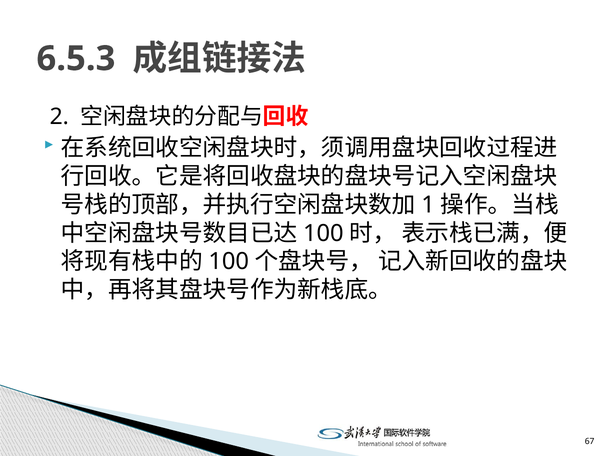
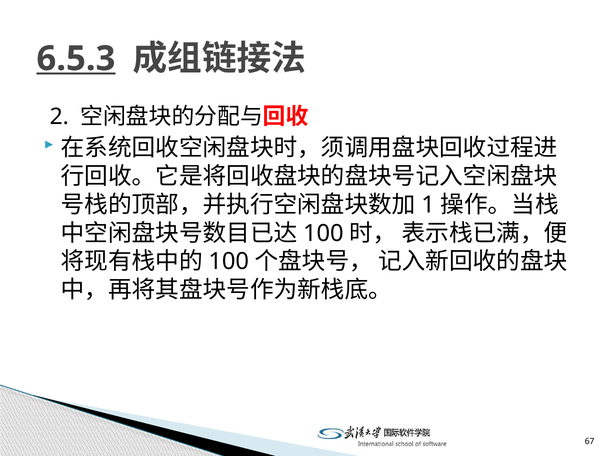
6.5.3 underline: none -> present (76, 59)
